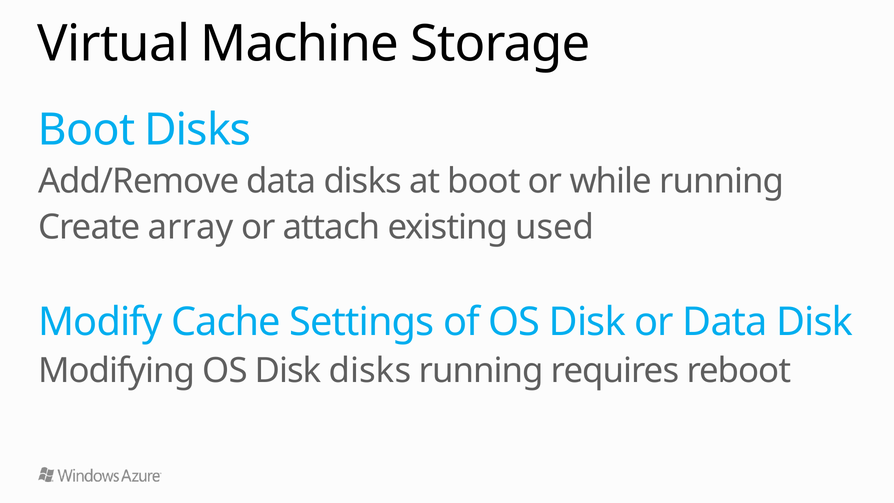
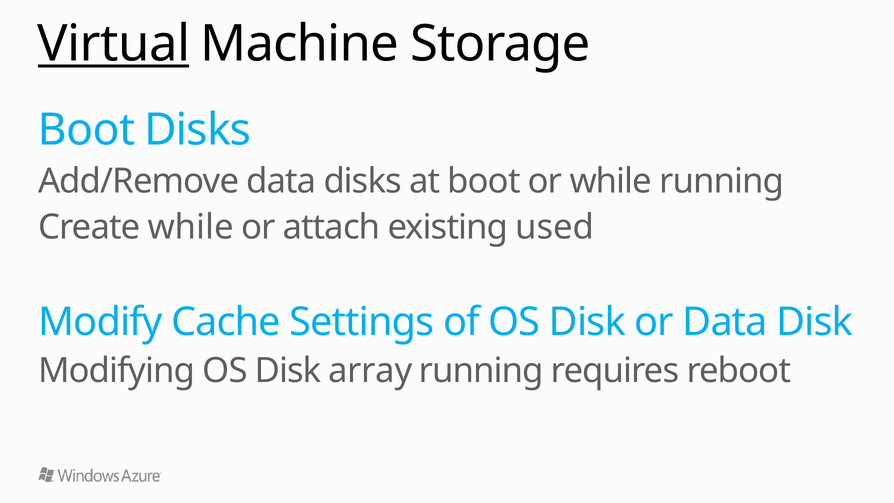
Virtual underline: none -> present (114, 44)
Create array: array -> while (191, 227)
Disk disks: disks -> array (370, 371)
